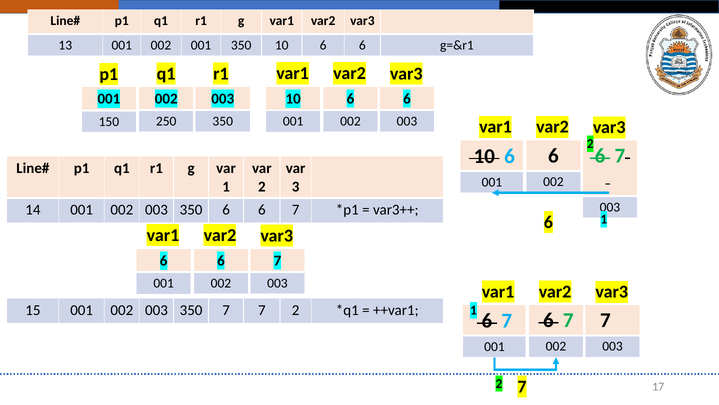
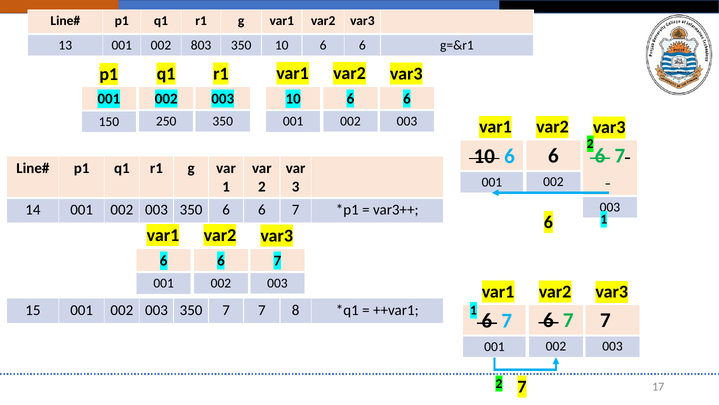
002 001: 001 -> 803 (201, 45)
7 2: 2 -> 8 (296, 310)
